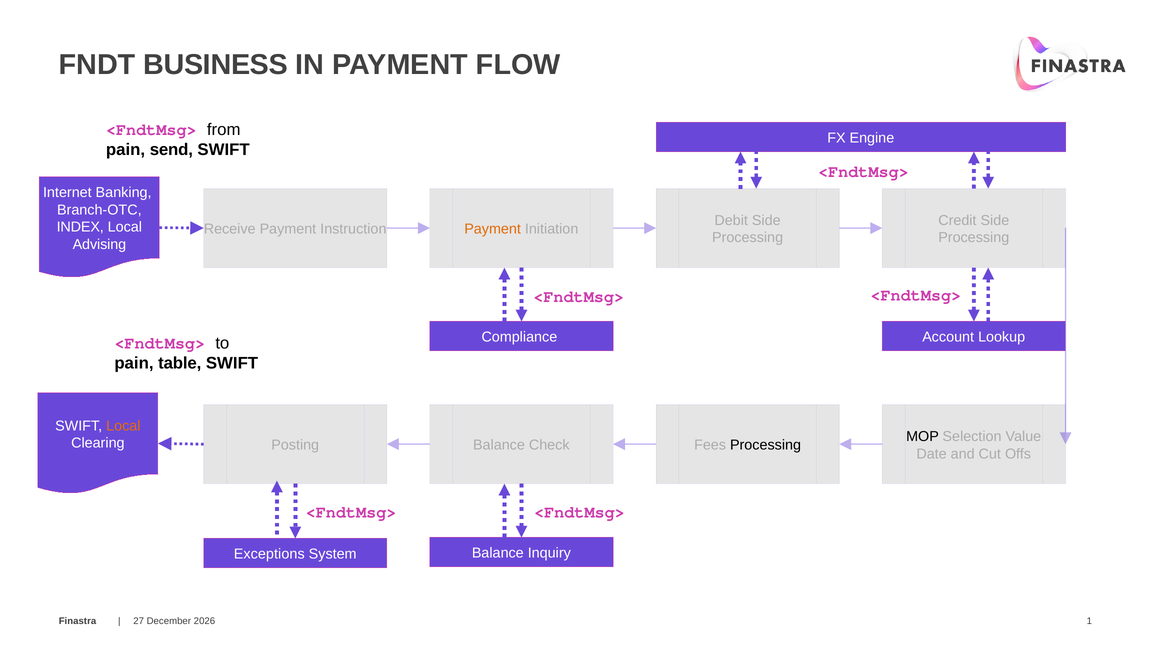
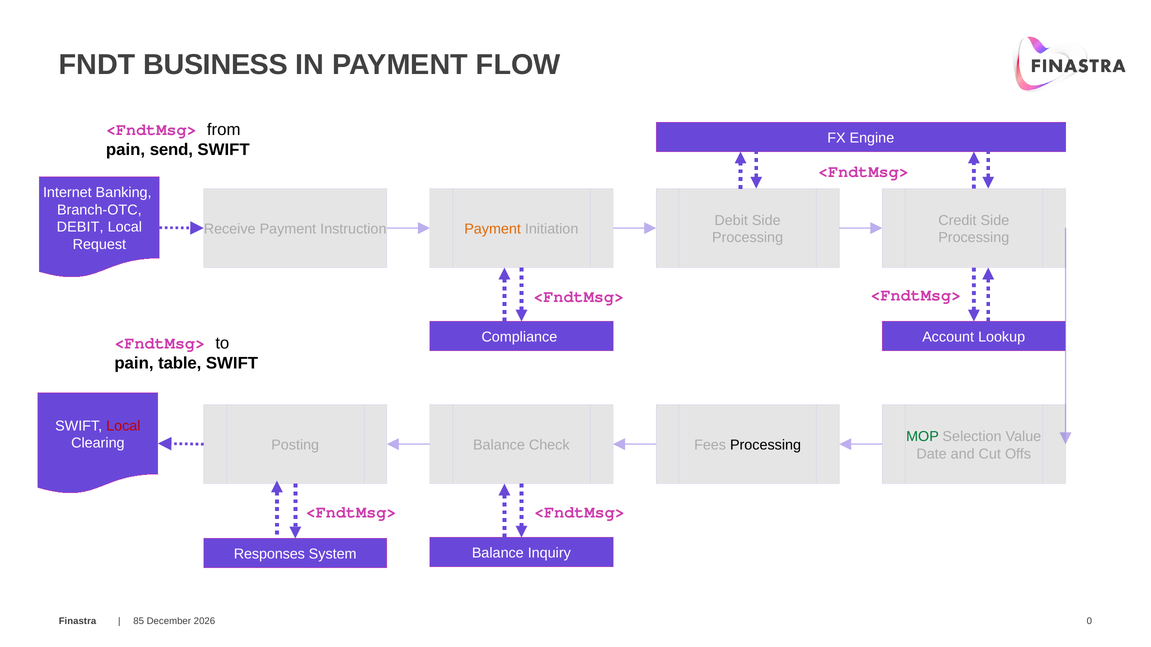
INDEX: INDEX -> DEBIT (80, 227)
Advising: Advising -> Request (99, 245)
Local colour: orange -> red (123, 426)
MOP colour: black -> green (922, 437)
Exceptions: Exceptions -> Responses (269, 554)
27: 27 -> 85 (139, 621)
1: 1 -> 0 (1089, 621)
